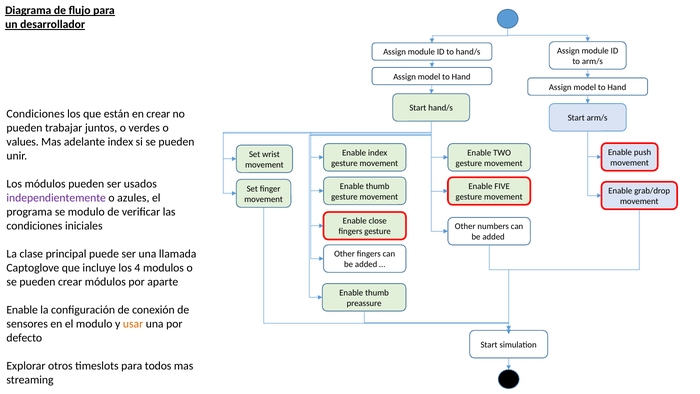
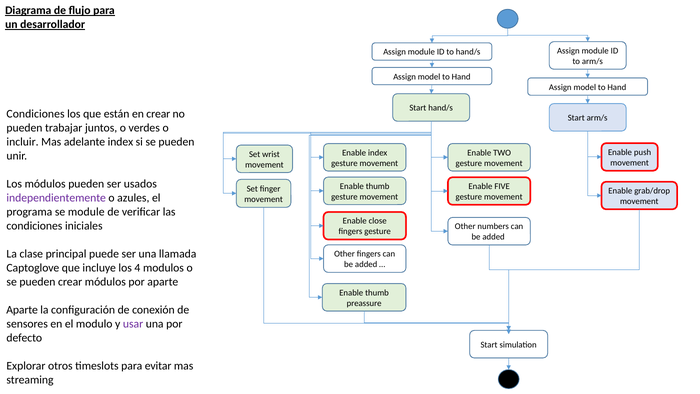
values: values -> incluir (23, 142)
se modulo: modulo -> module (86, 212)
Enable: Enable -> Aparte (22, 310)
usar colour: orange -> purple (133, 324)
todos: todos -> evitar (158, 366)
